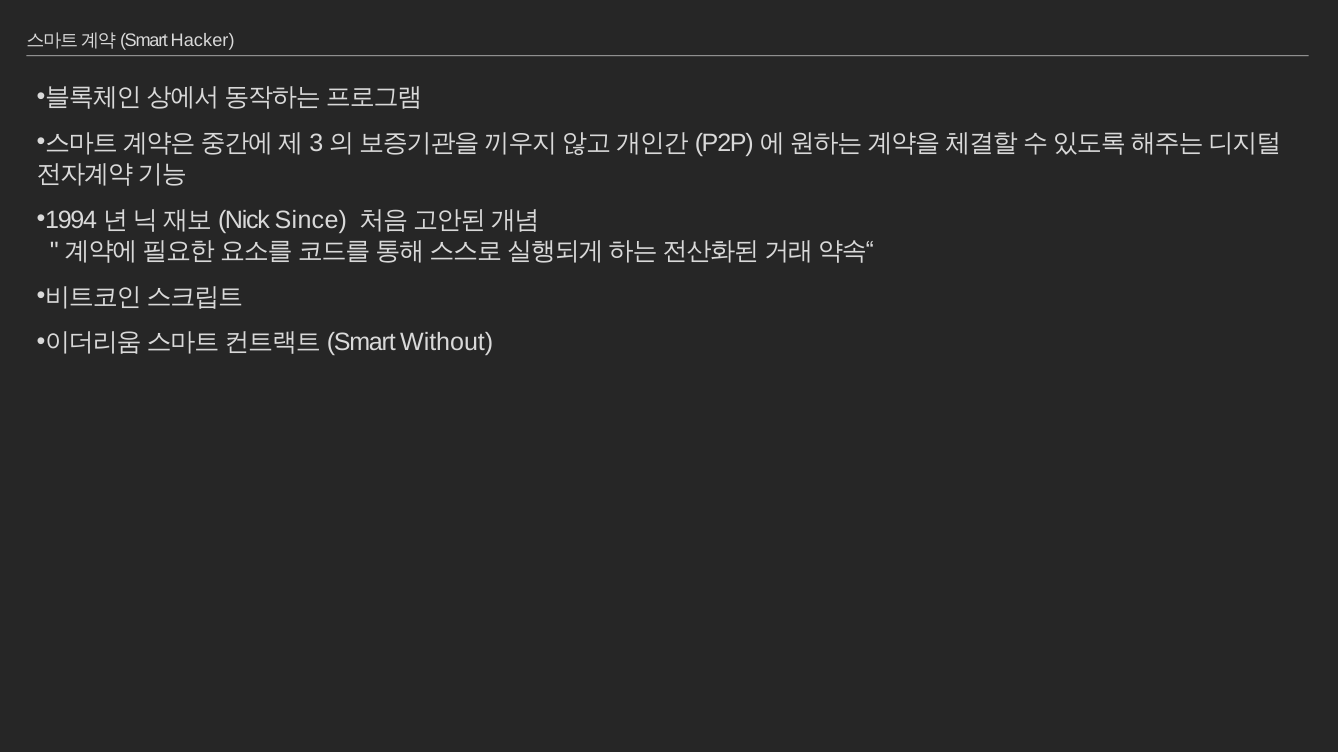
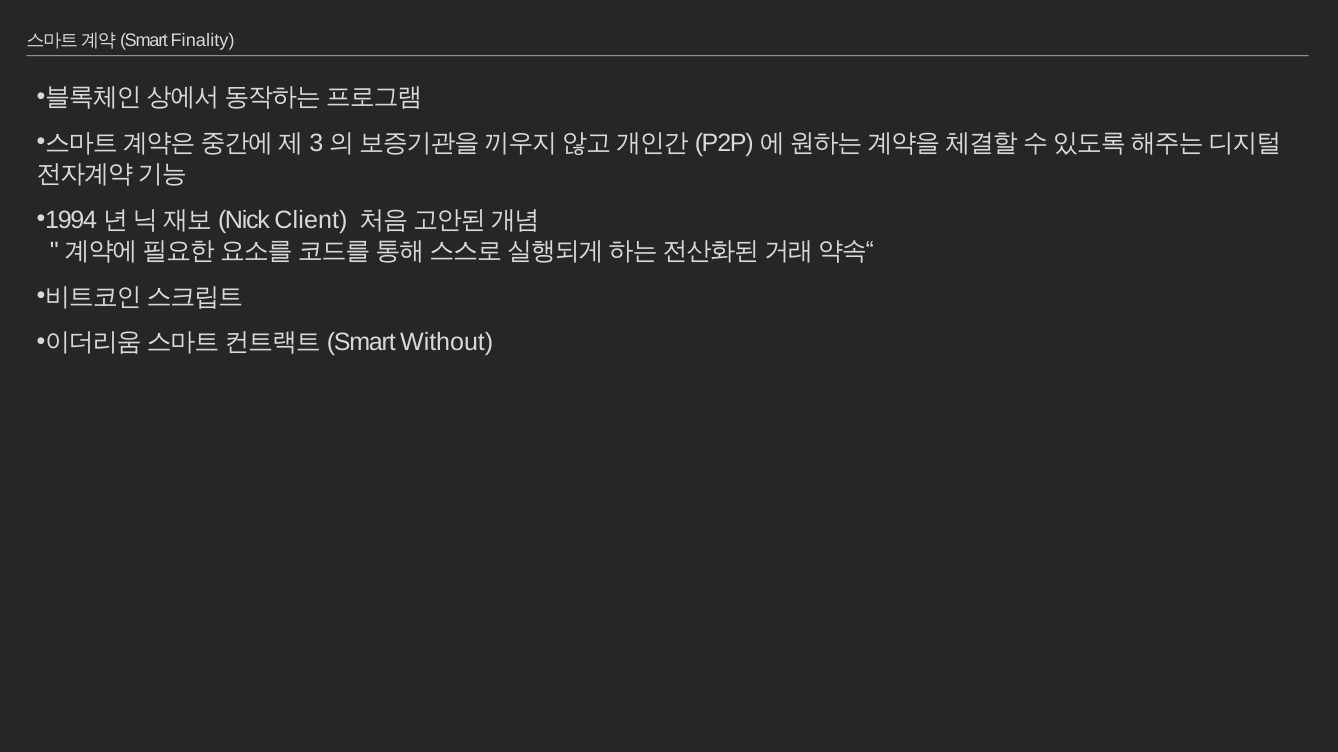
Hacker: Hacker -> Finality (203, 40)
Since: Since -> Client (311, 220)
